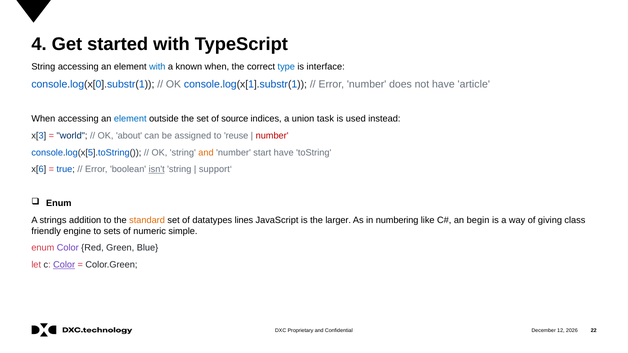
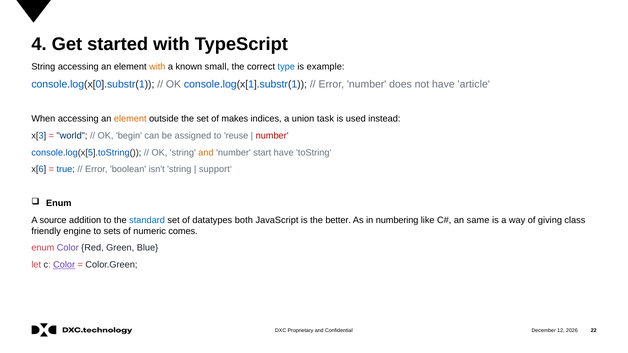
with colour: blue -> orange (157, 67)
known when: when -> small (217, 67)
interface: interface -> example (326, 67)
element colour: blue -> orange (130, 119)
source: source -> makes (235, 119)
about: about -> begin (129, 136)
isn't underline: present -> none (157, 169)
strings: strings -> source (53, 220)
standard colour: orange -> blue (147, 220)
lines: lines -> both (244, 220)
larger: larger -> better (338, 220)
begin: begin -> same (478, 220)
simple: simple -> comes (183, 231)
